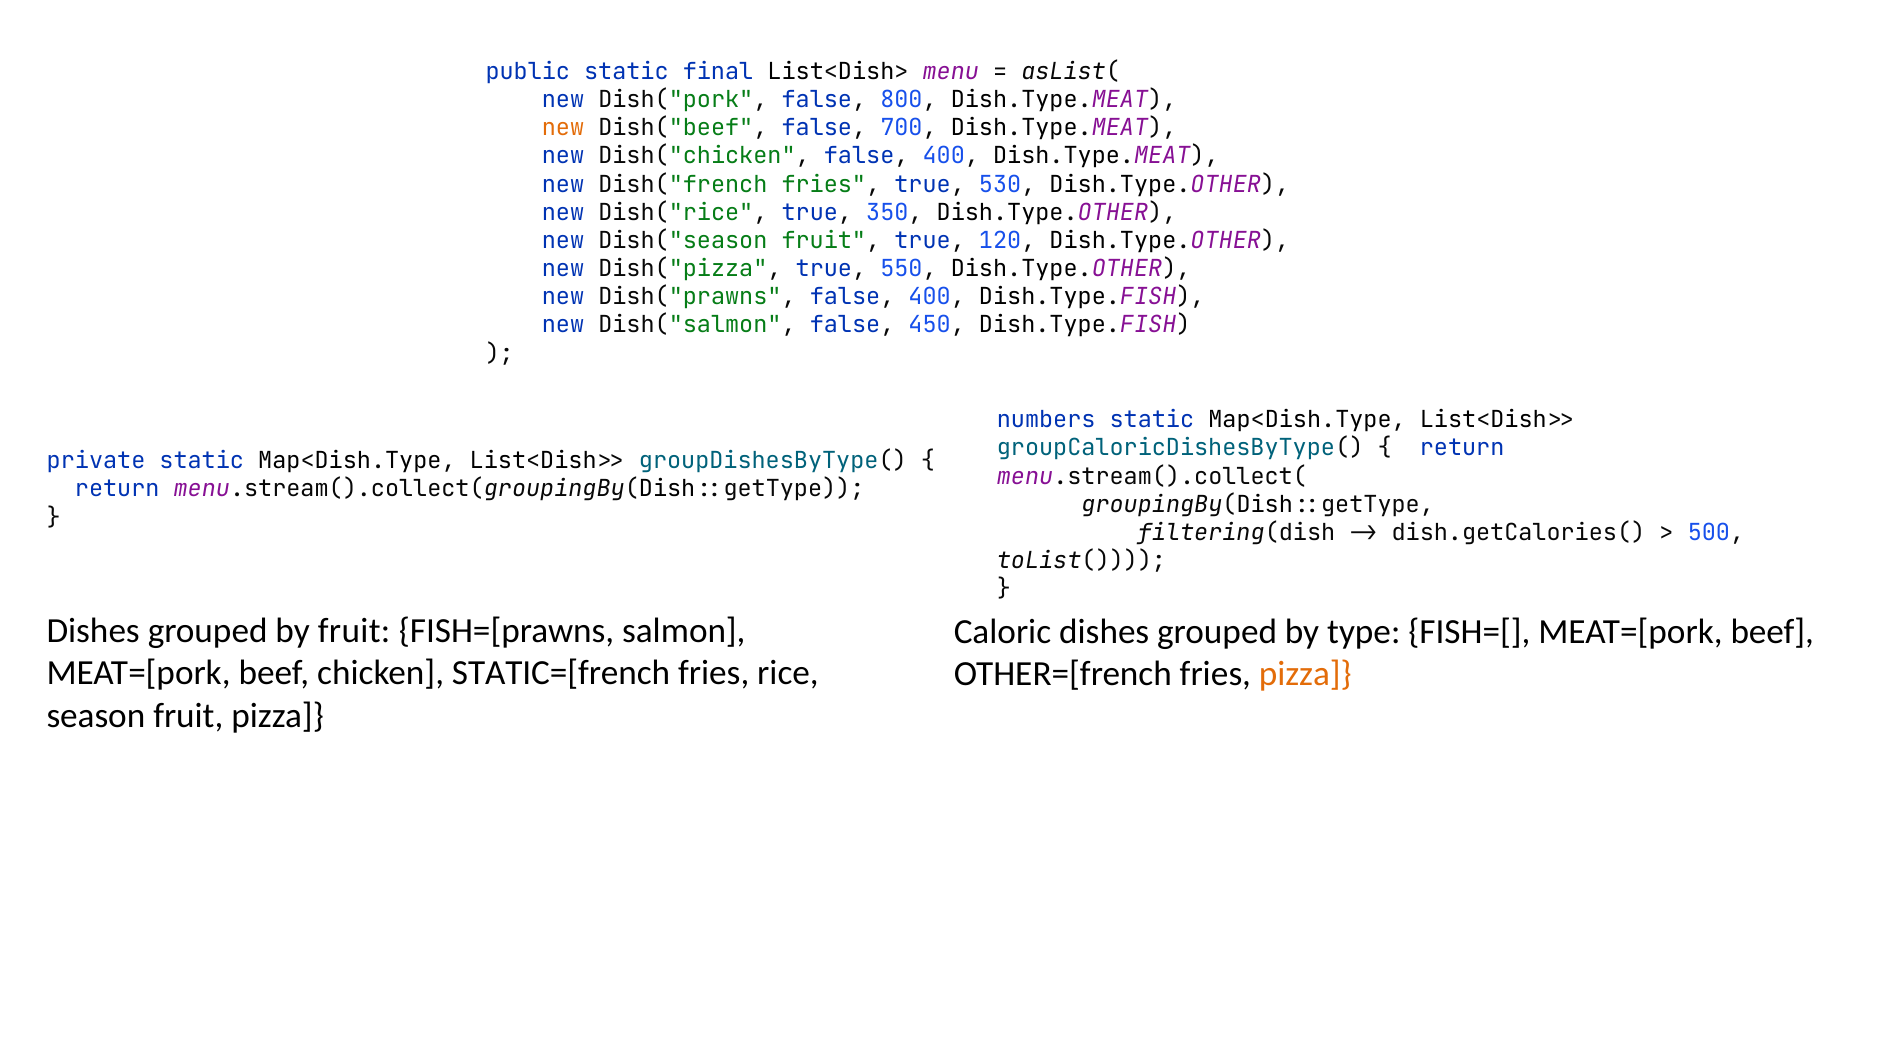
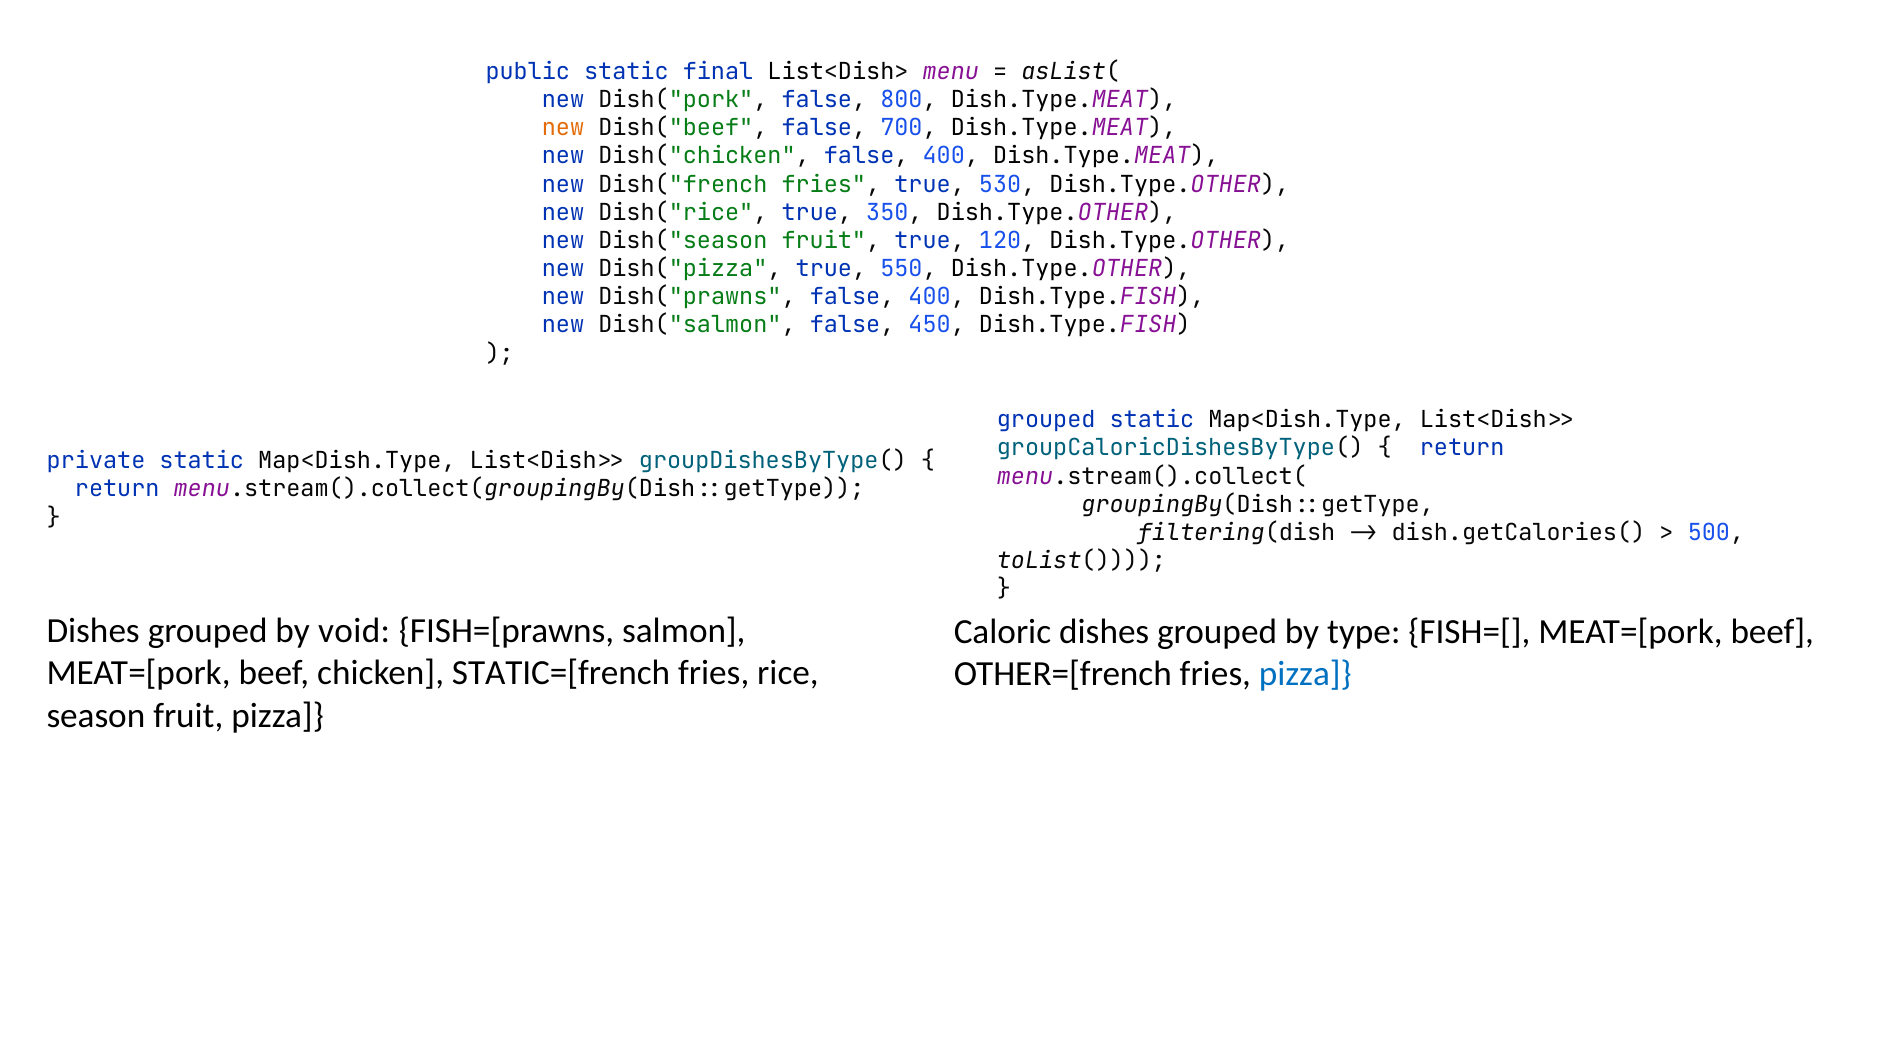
numbers: numbers -> grouped (1046, 420)
by fruit: fruit -> void (354, 631)
pizza colour: orange -> blue (1305, 674)
